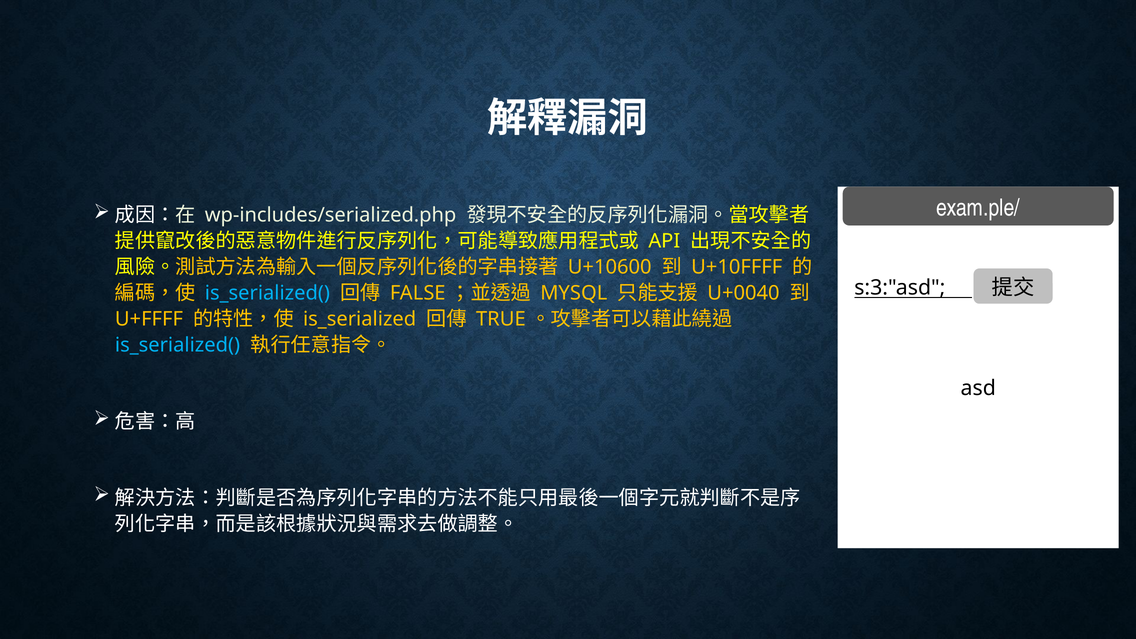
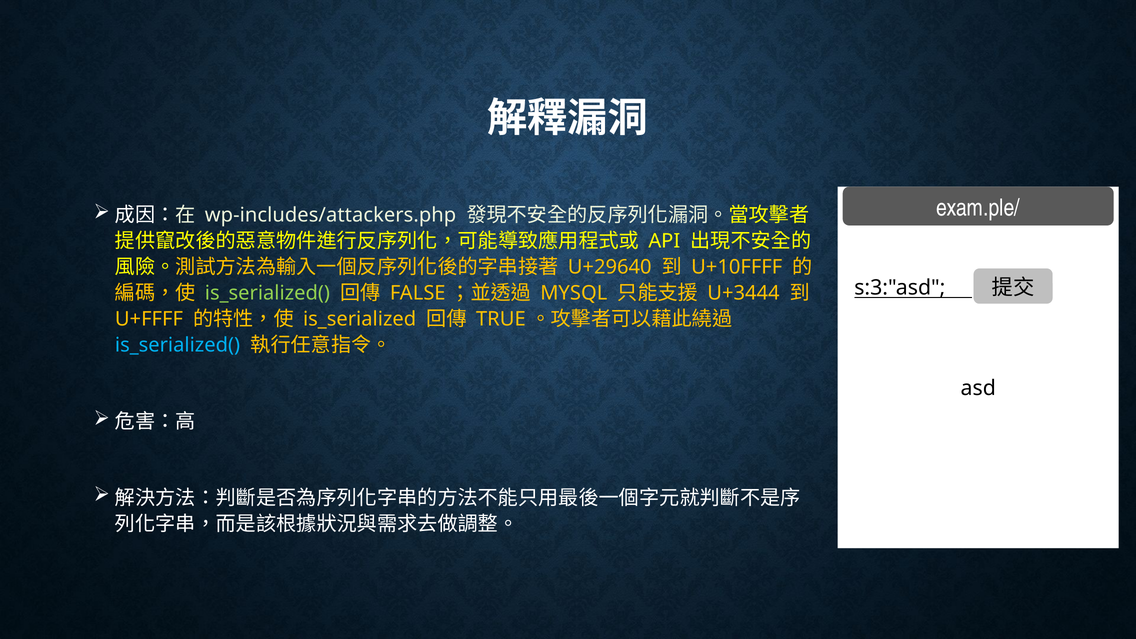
wp-includes/serialized.php: wp-includes/serialized.php -> wp-includes/attackers.php (331, 215)
U+10600: U+10600 -> U+29640 (610, 267)
is_serialized( colour: light blue -> light green (267, 293)
U+0040: U+0040 -> U+3444 (743, 293)
